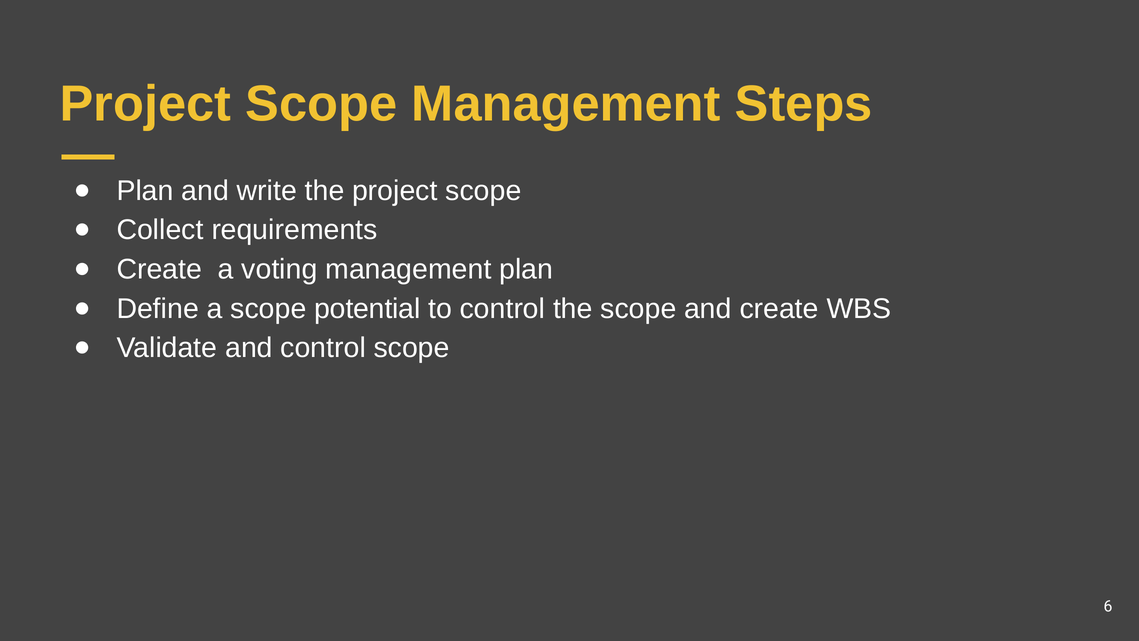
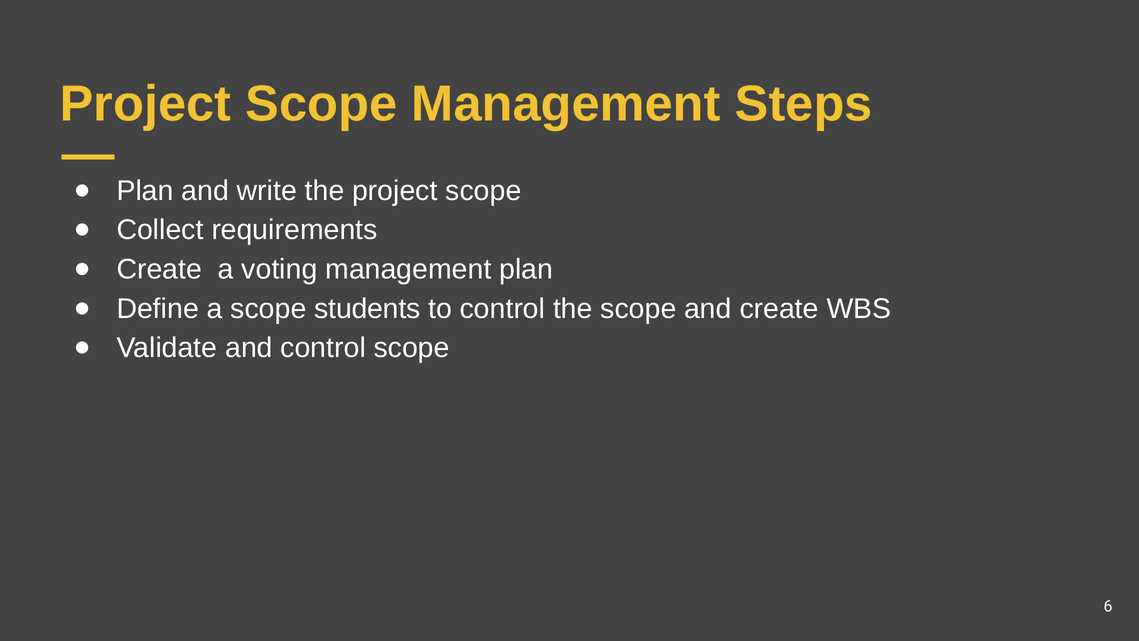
potential: potential -> students (367, 309)
